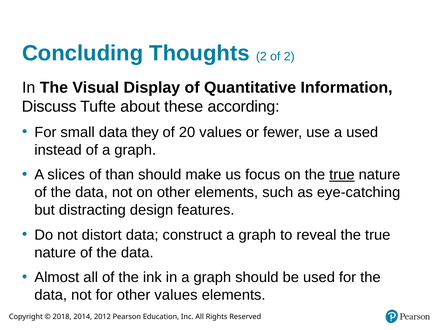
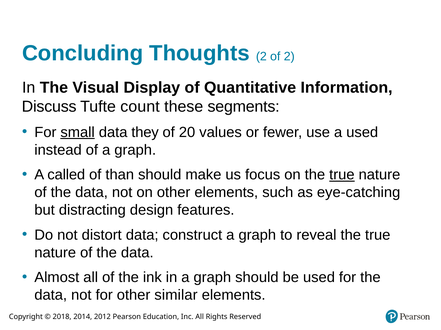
about: about -> count (140, 107)
according: according -> segments (244, 107)
small underline: none -> present (78, 133)
slices: slices -> called (66, 175)
other values: values -> similar (176, 296)
